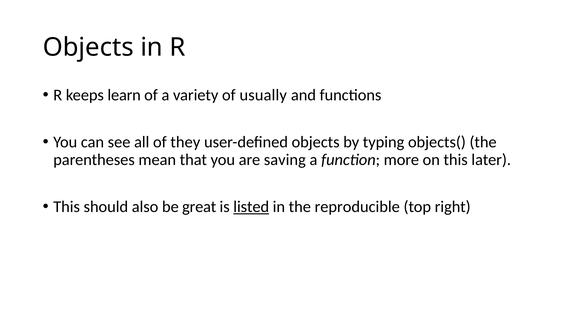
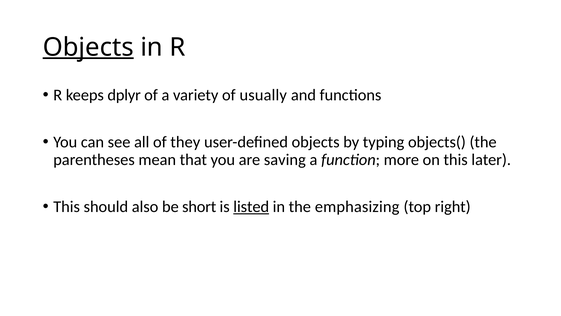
Objects underline: none -> present (88, 47)
learn: learn -> dplyr (124, 95)
great: great -> short (199, 207)
reproducible: reproducible -> emphasizing (357, 207)
